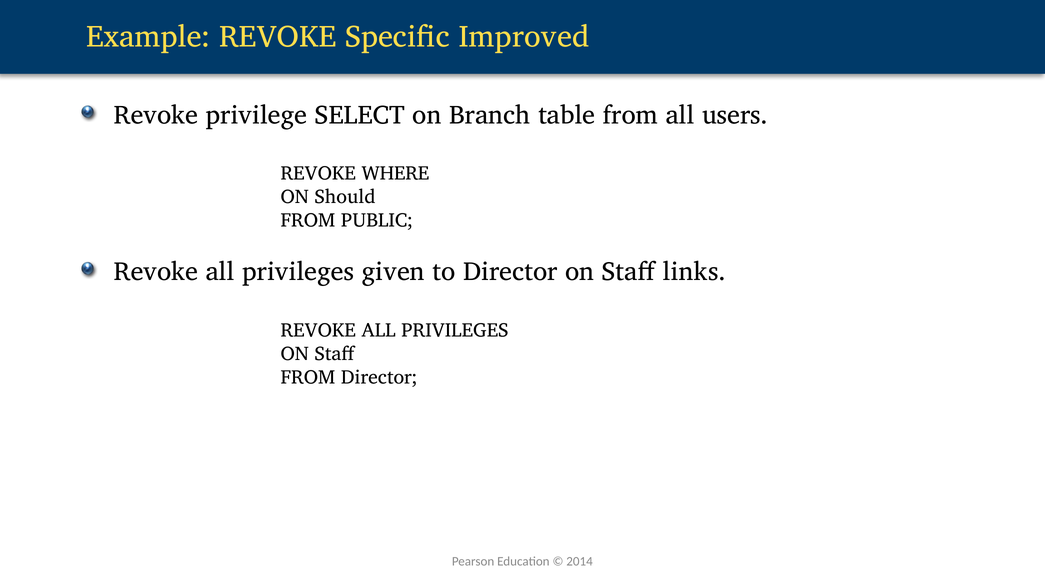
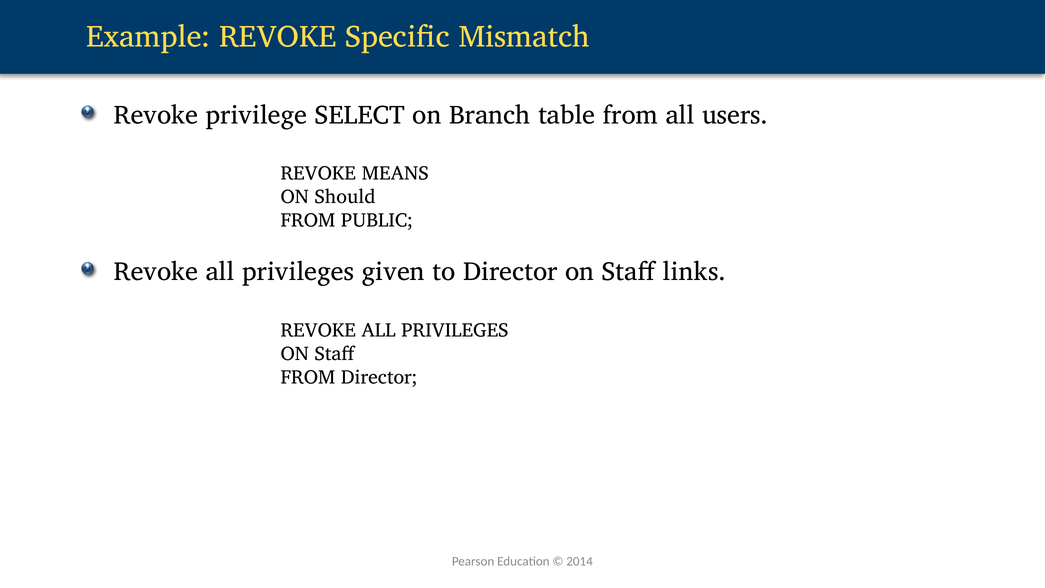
Improved: Improved -> Mismatch (524, 37)
WHERE: WHERE -> MEANS (395, 173)
